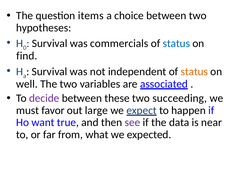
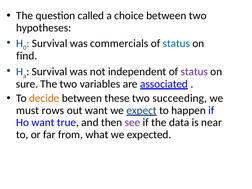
items: items -> called (91, 16)
status colour: orange -> purple (194, 72)
well: well -> sure (27, 84)
decide colour: purple -> orange (44, 98)
favor: favor -> rows (53, 110)
out large: large -> want (96, 110)
